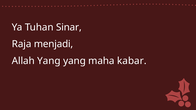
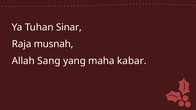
menjadi: menjadi -> musnah (54, 44)
Allah Yang: Yang -> Sang (49, 61)
